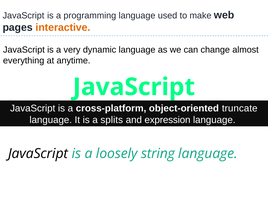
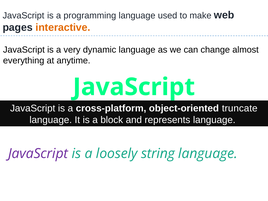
splits: splits -> block (112, 120)
expression: expression -> represents (167, 120)
JavaScript colour: black -> purple (38, 153)
